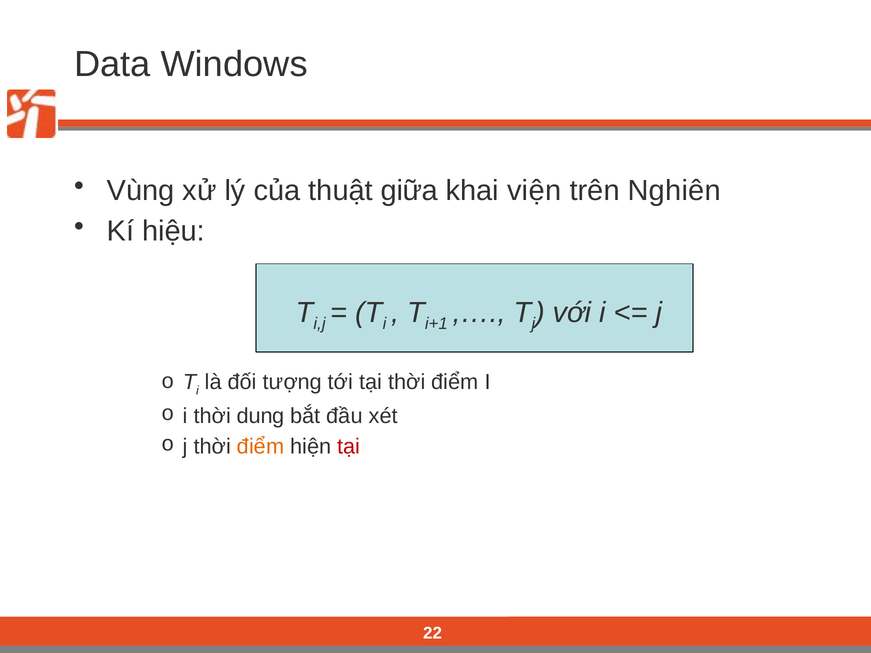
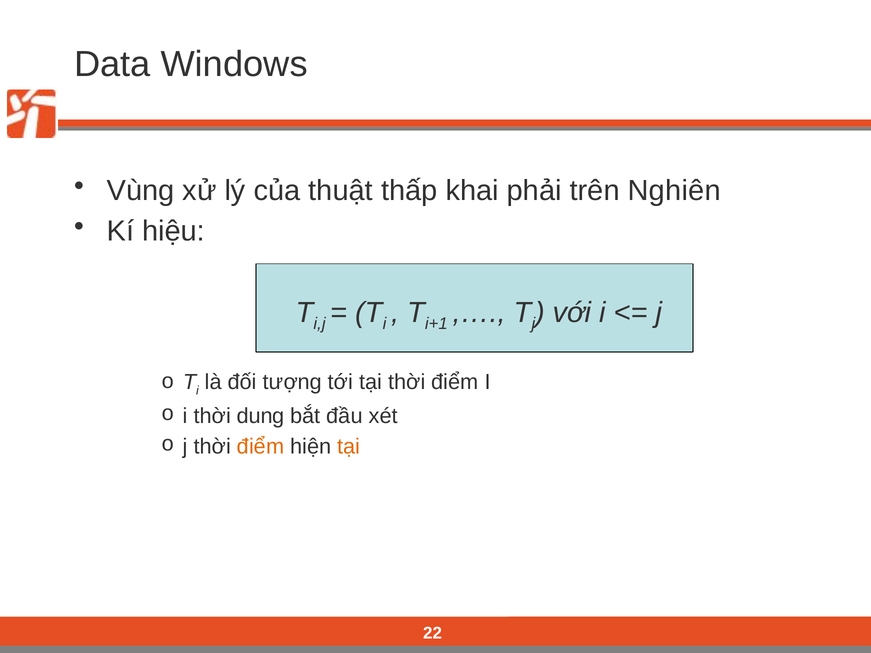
giữa: giữa -> thấp (409, 191)
viện: viện -> phải (534, 191)
tại colour: red -> orange (349, 447)
